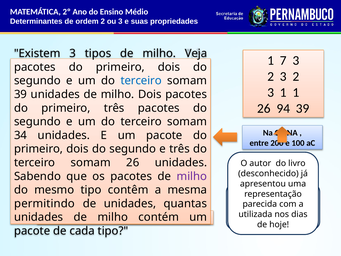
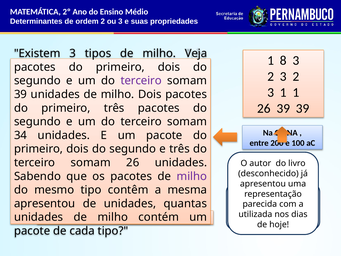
7: 7 -> 8 (283, 61)
terceiro colour: blue -> purple (141, 81)
26 94: 94 -> 39 (283, 108)
permitindo: permitindo -> apresentou (45, 203)
